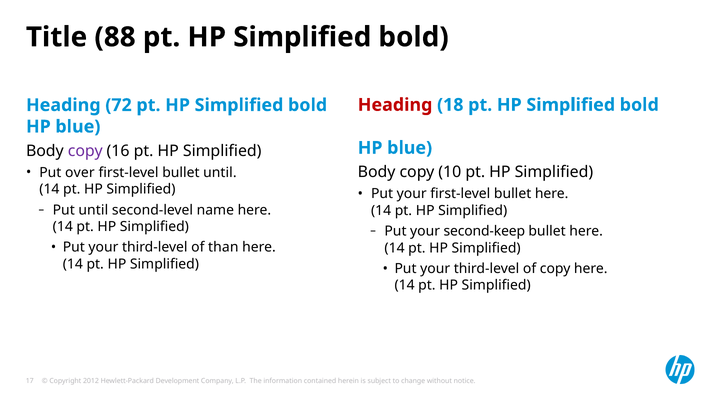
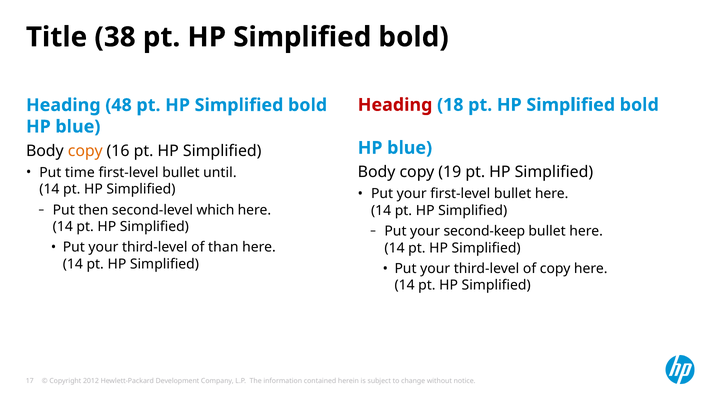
88: 88 -> 38 (115, 37)
72: 72 -> 48 (119, 105)
copy colour: purple -> orange (85, 151)
10: 10 -> 19 (450, 172)
over: over -> time (80, 172)
Put until: until -> then (93, 210)
name: name -> which (215, 210)
